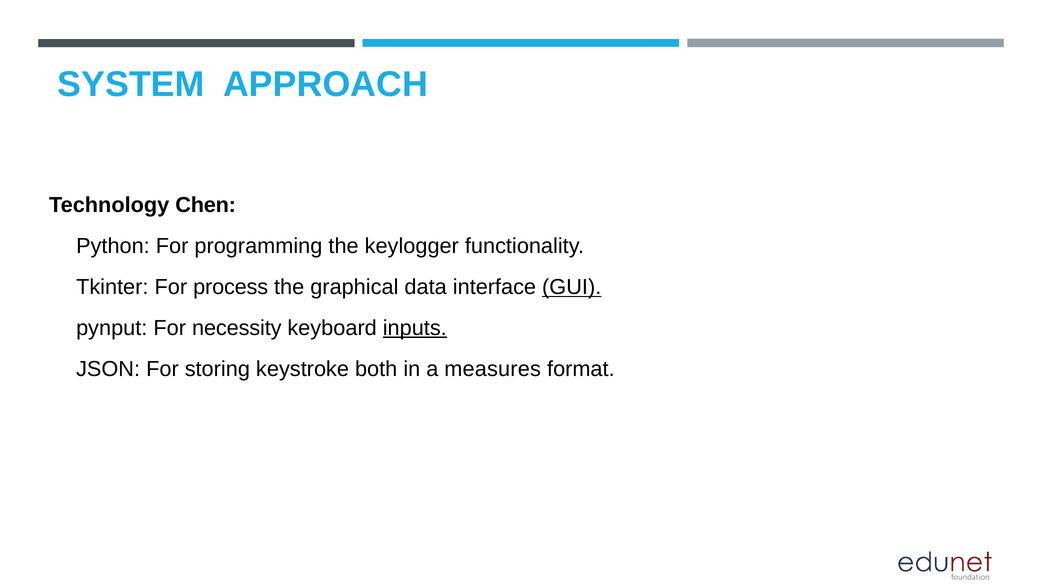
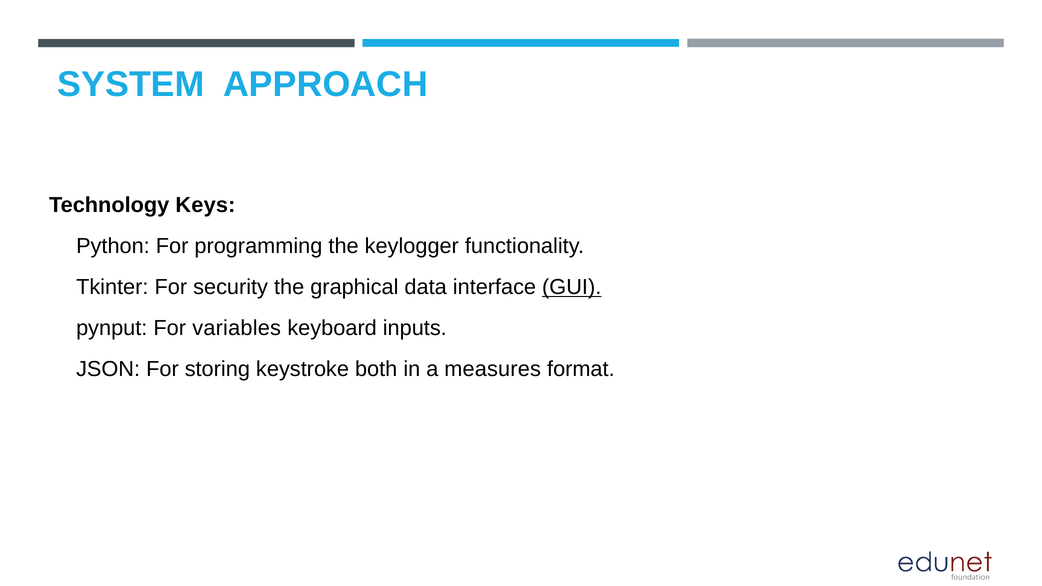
Chen: Chen -> Keys (205, 205)
process: process -> security (231, 287)
necessity: necessity -> variables (237, 328)
inputs underline: present -> none (415, 328)
